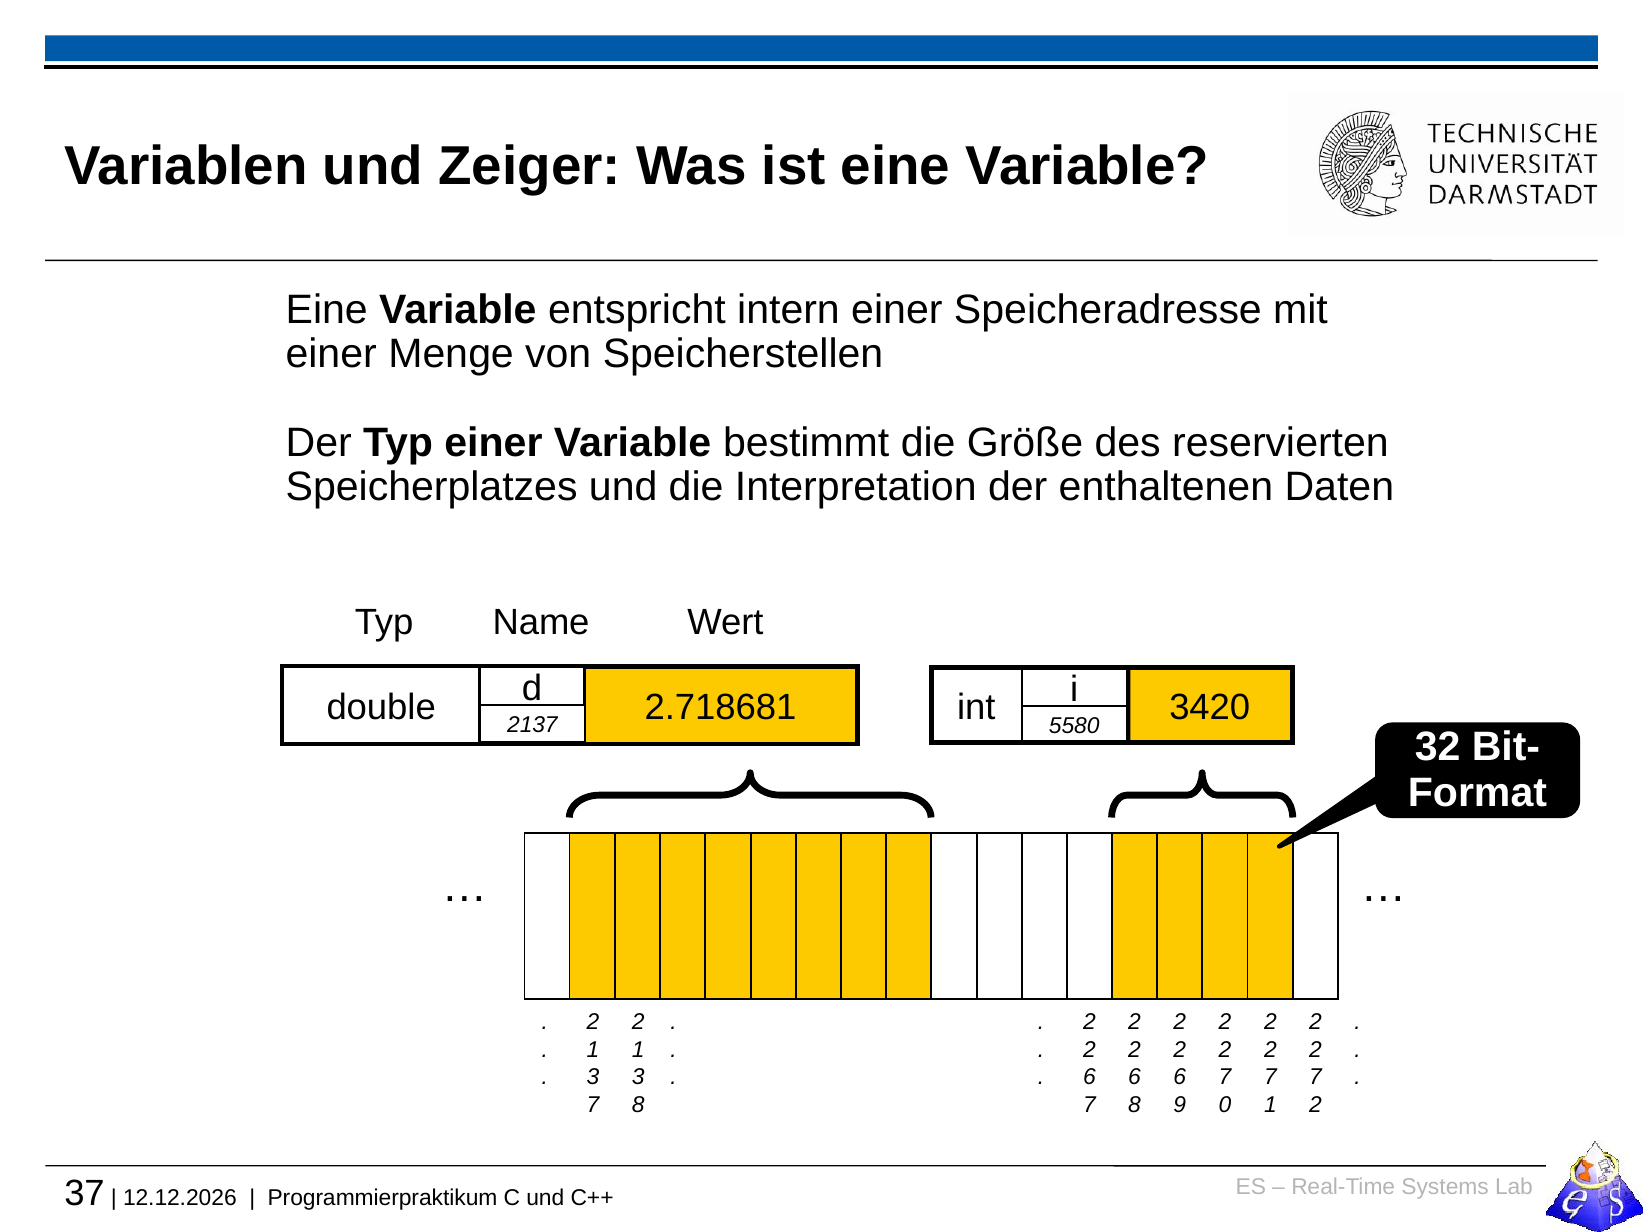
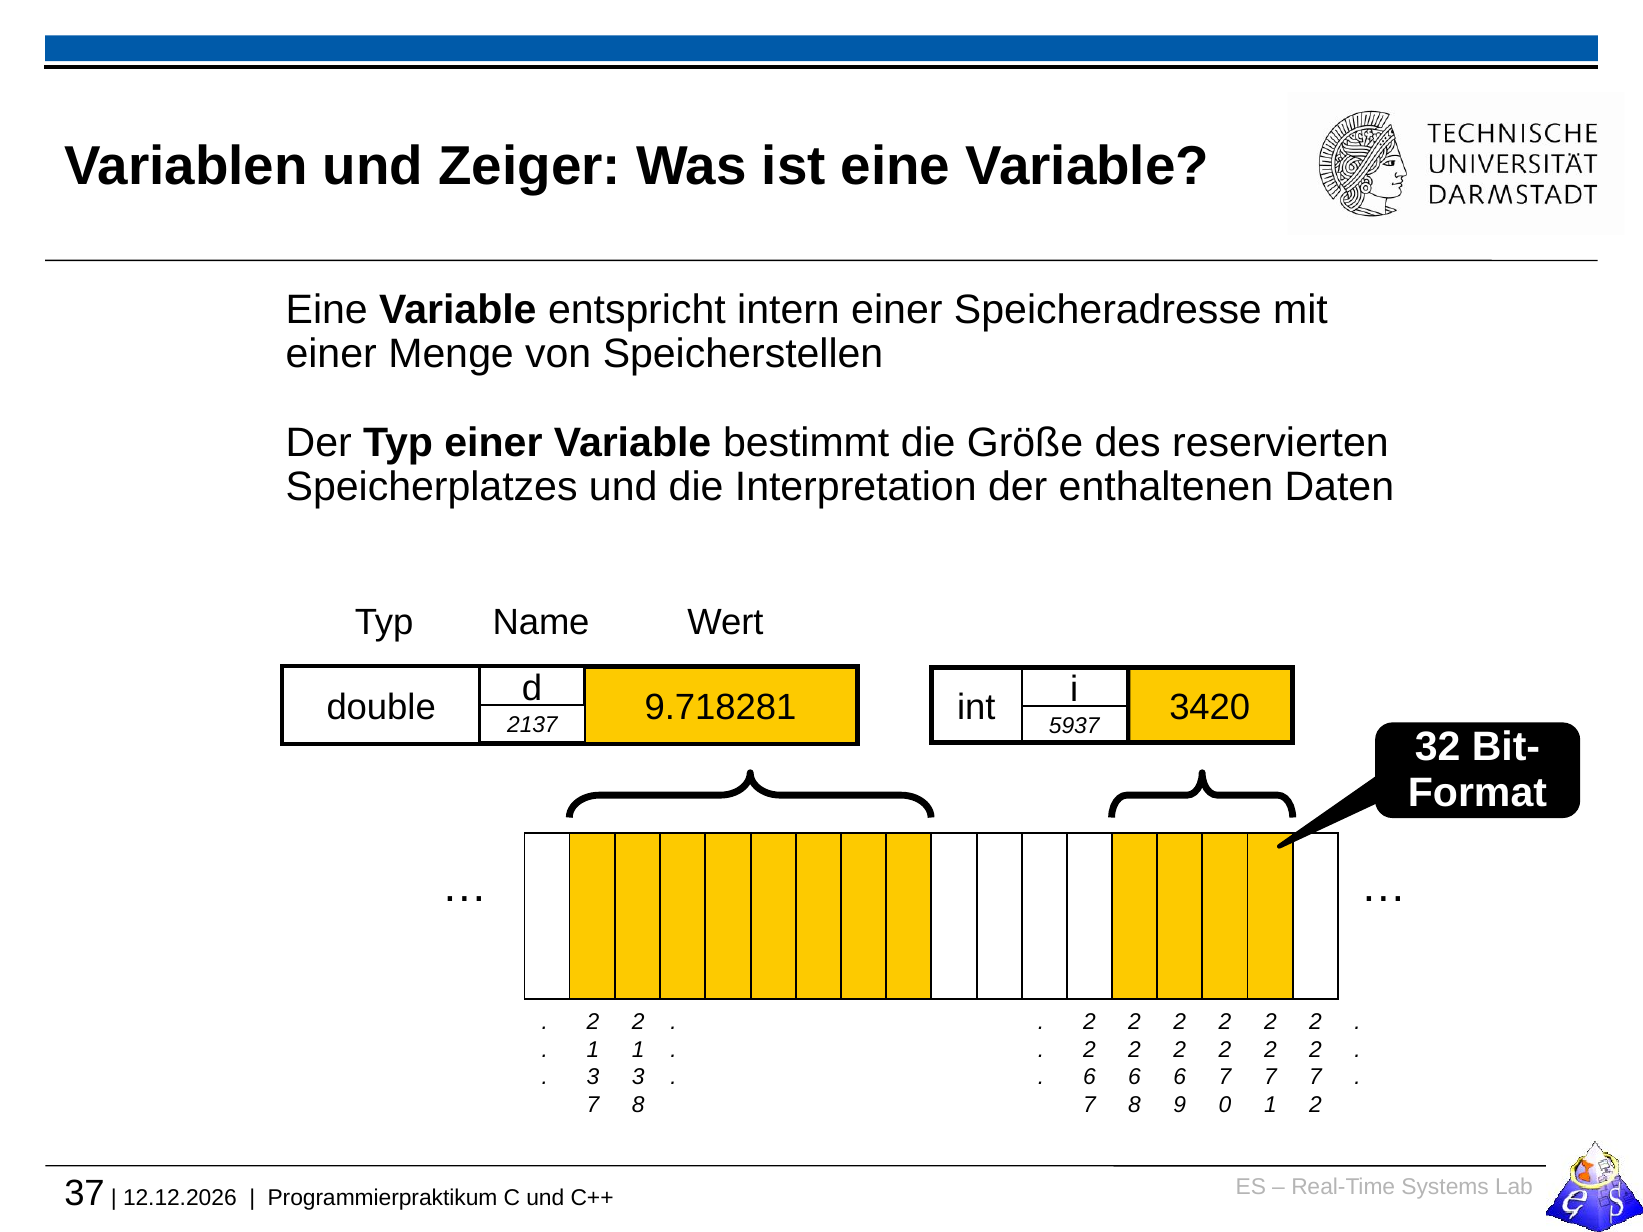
2.718681: 2.718681 -> 9.718281 (721, 708)
5580: 5580 -> 5937 (1074, 726)
